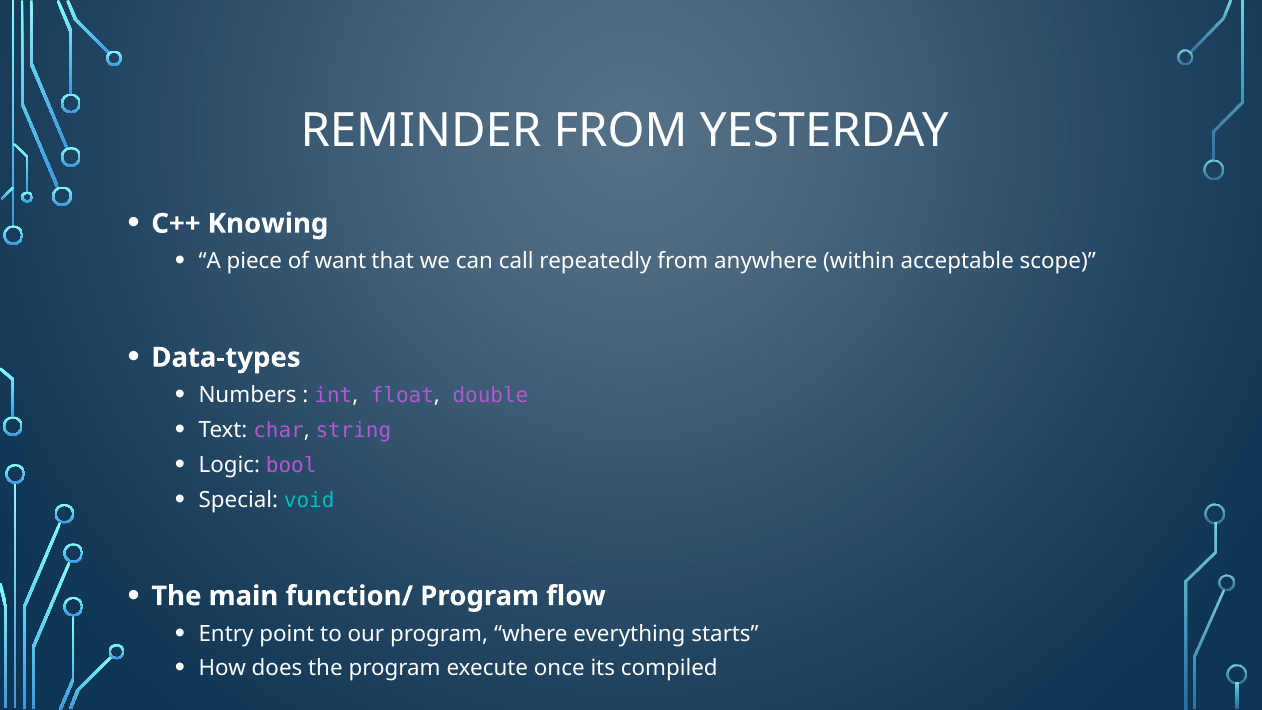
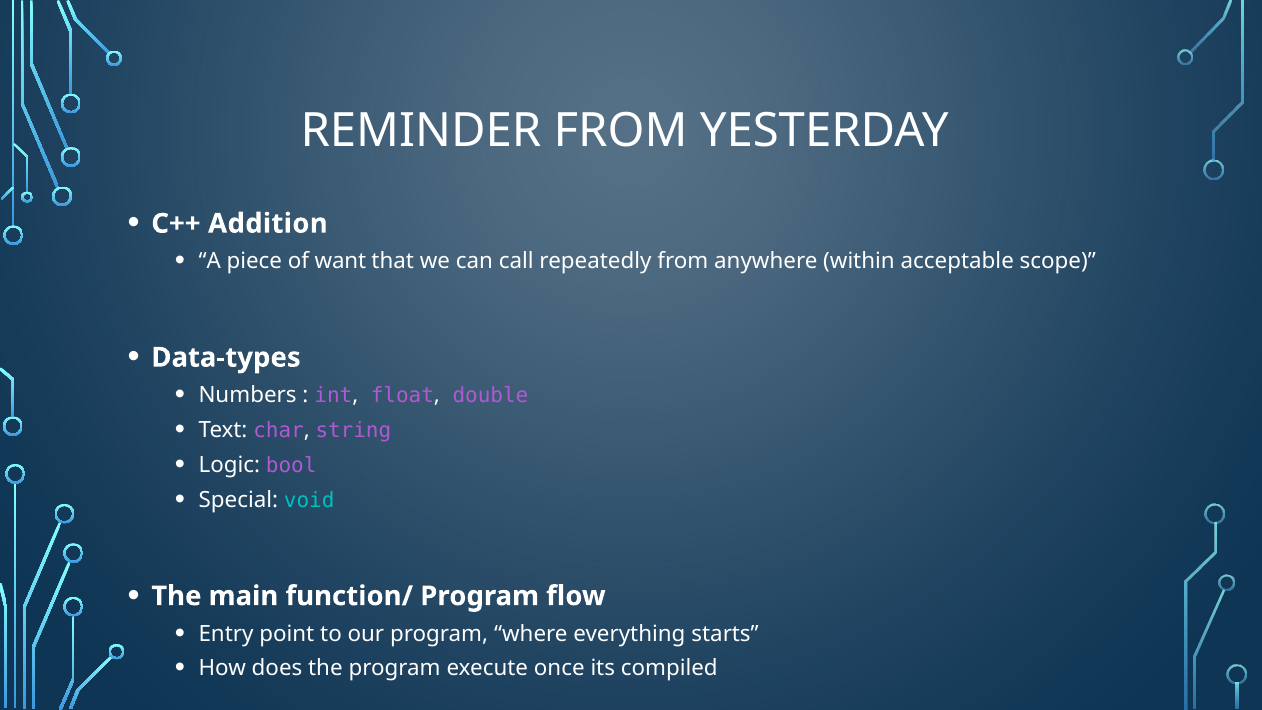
Knowing: Knowing -> Addition (268, 224)
